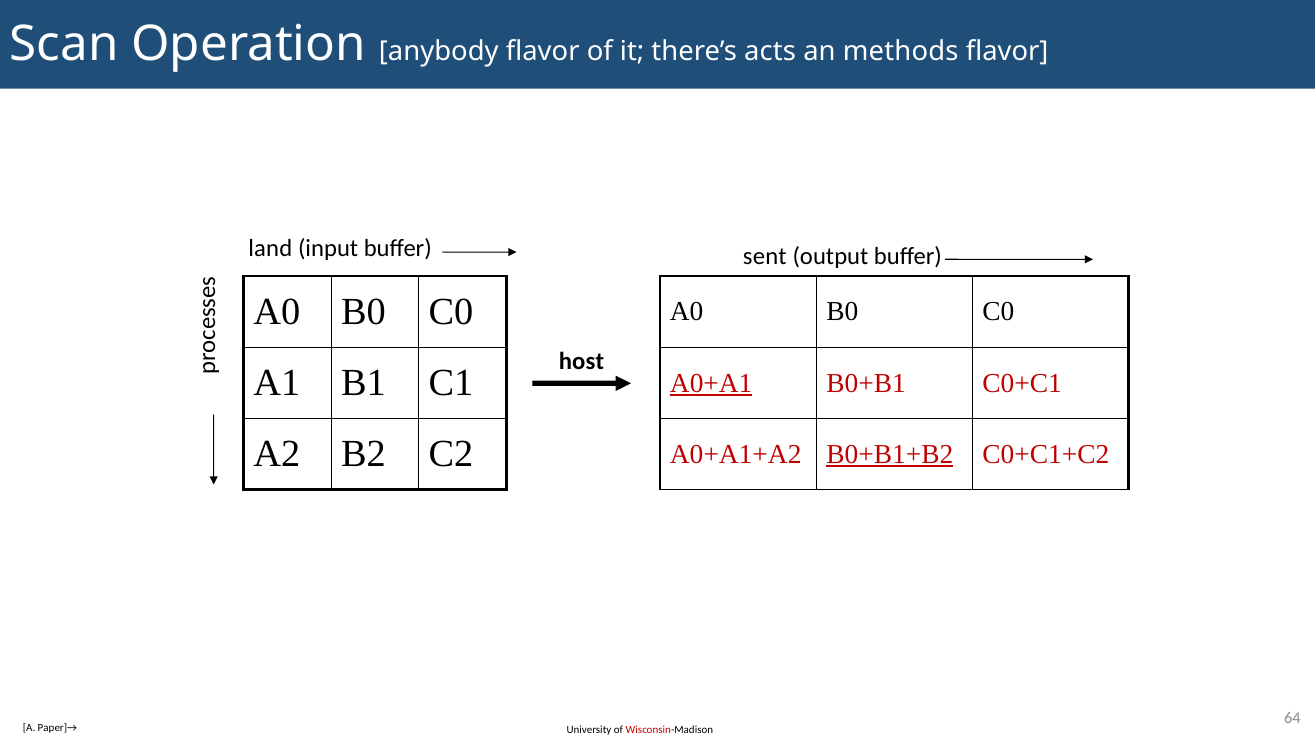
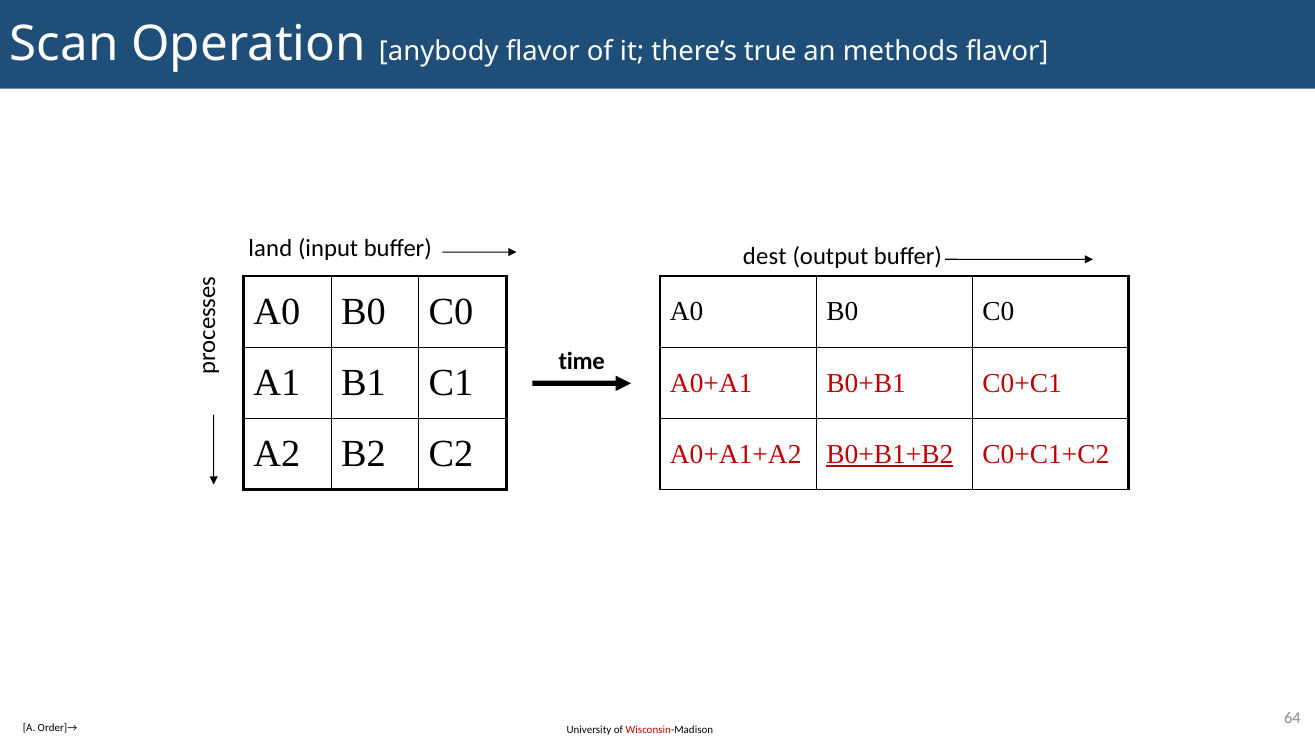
acts: acts -> true (770, 51)
sent: sent -> dest (765, 256)
host: host -> time (582, 361)
A0+A1 underline: present -> none (711, 383)
Paper]→: Paper]→ -> Order]→ (57, 729)
